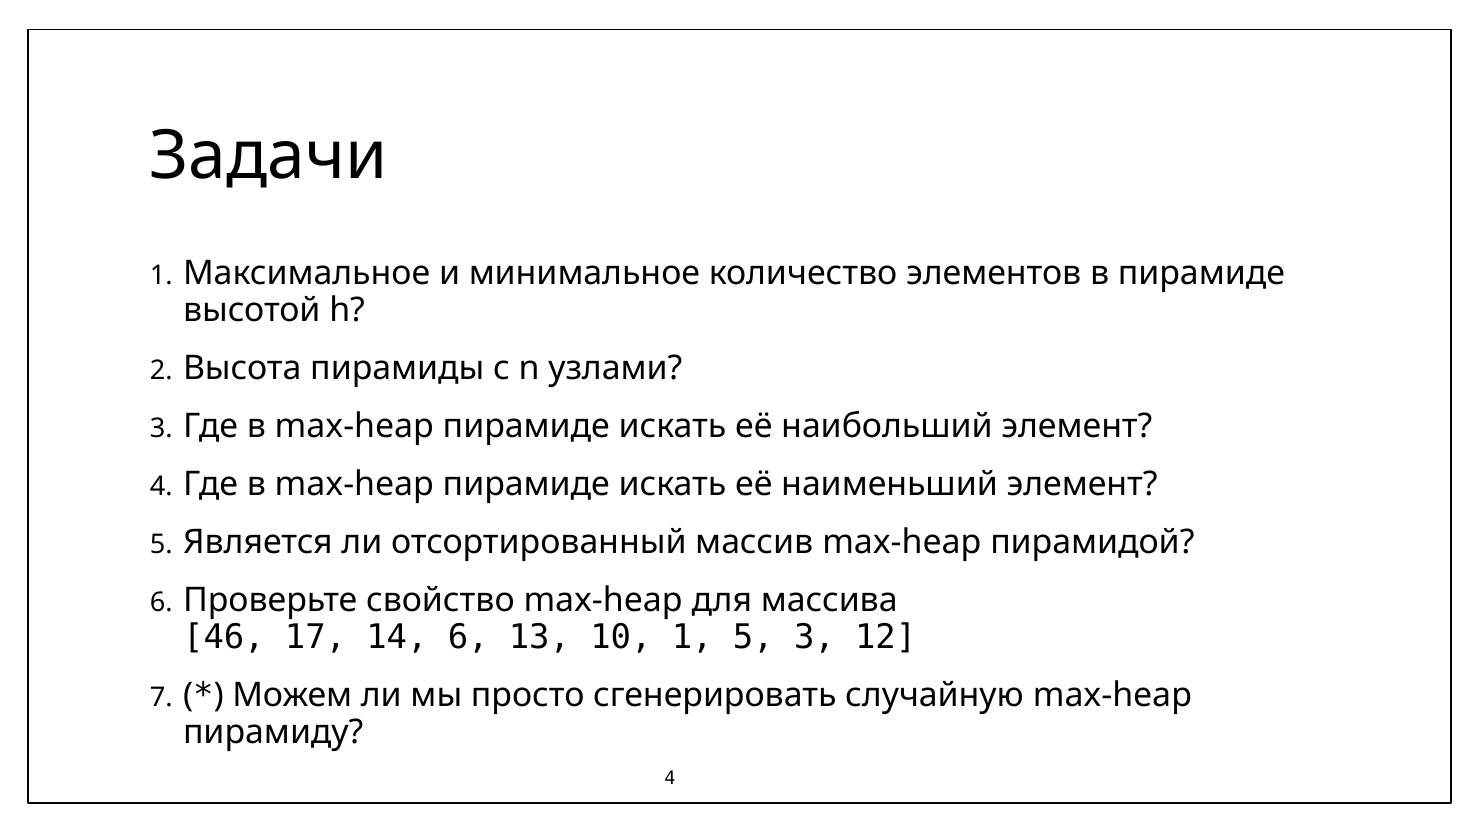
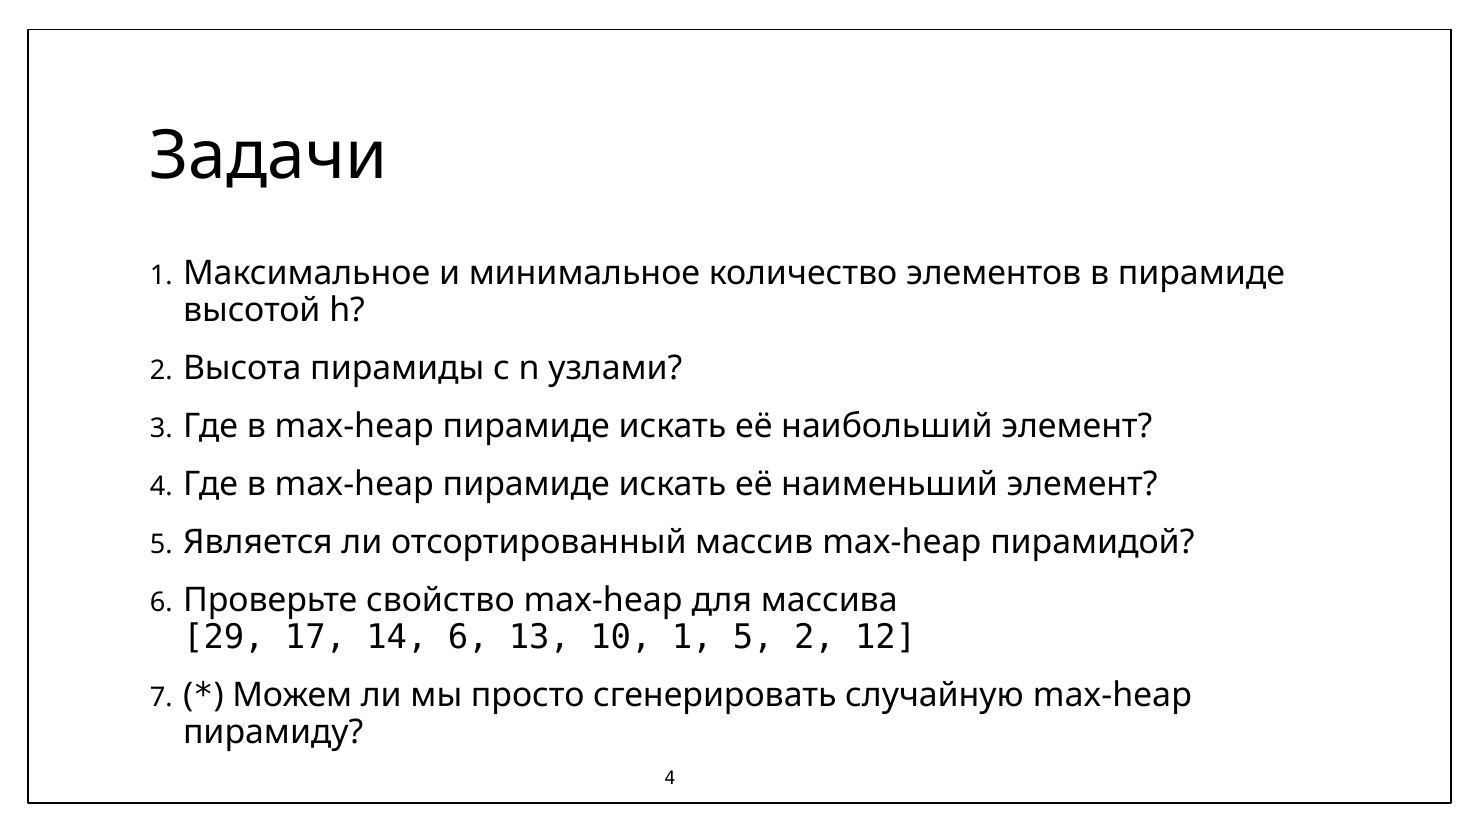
46: 46 -> 29 (224, 638)
5 3: 3 -> 2 (814, 638)
